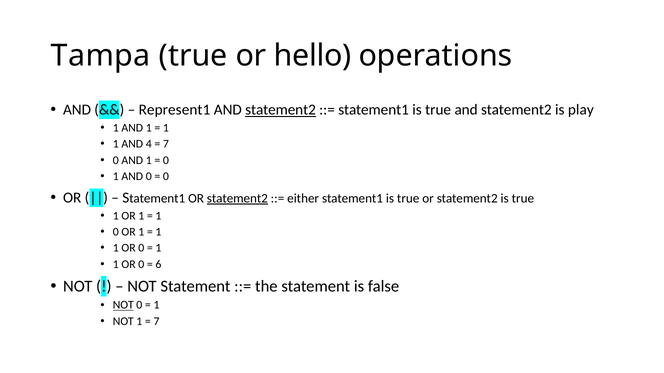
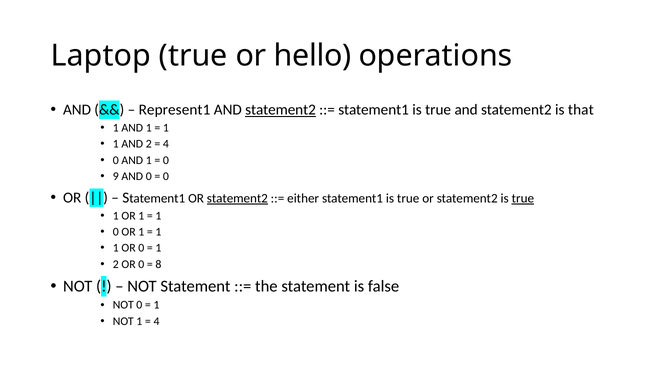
Tampa: Tampa -> Laptop (101, 56)
play: play -> that (581, 110)
AND 4: 4 -> 2 (149, 144)
7: 7 -> 4 (166, 144)
1: 1 -> 9 (116, 177)
true underline: none -> present (523, 199)
1: 1 -> 2 (116, 265)
6: 6 -> 8 (158, 265)
NOT underline: present -> none (123, 306)
7: 7 -> 4 (156, 322)
